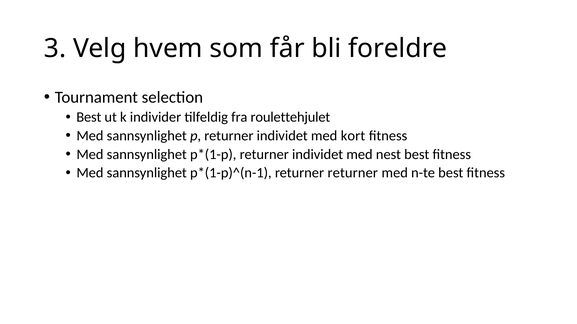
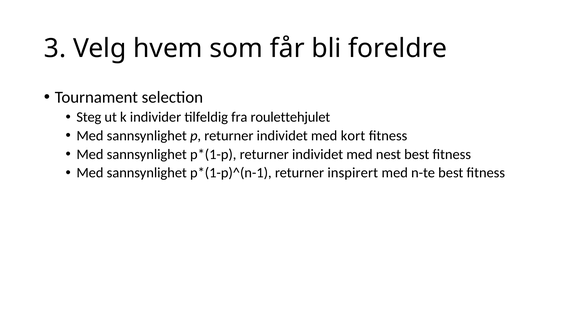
Best: Best -> Steg (89, 117)
returner returner: returner -> inspirert (353, 173)
